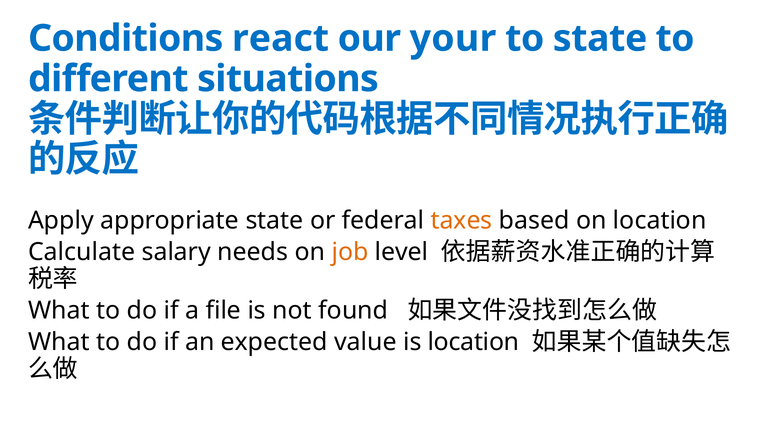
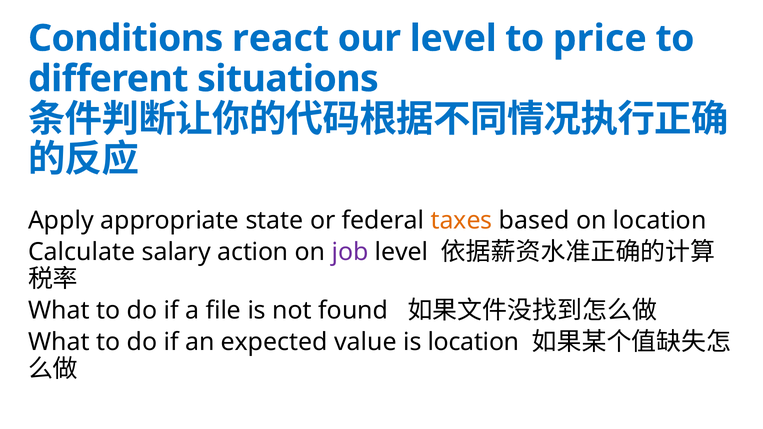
our your: your -> level (453, 38)
to state: state -> price (600, 38)
needs: needs -> action (253, 252)
job colour: orange -> purple (350, 252)
